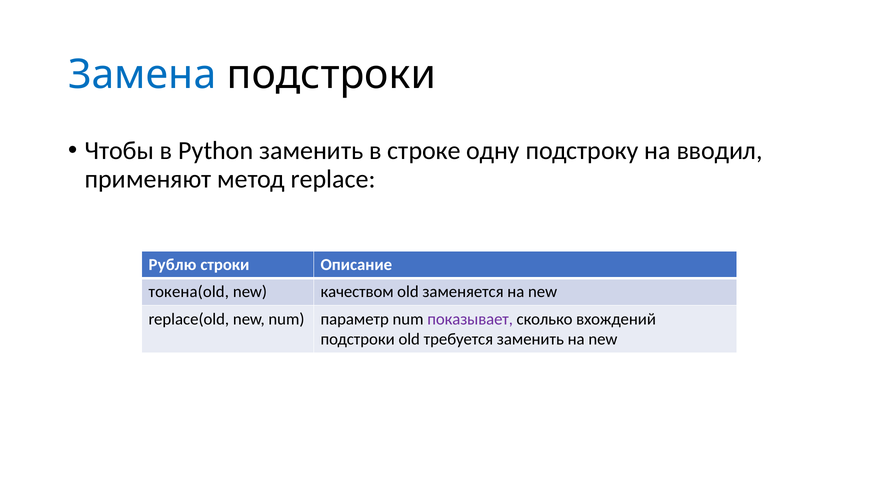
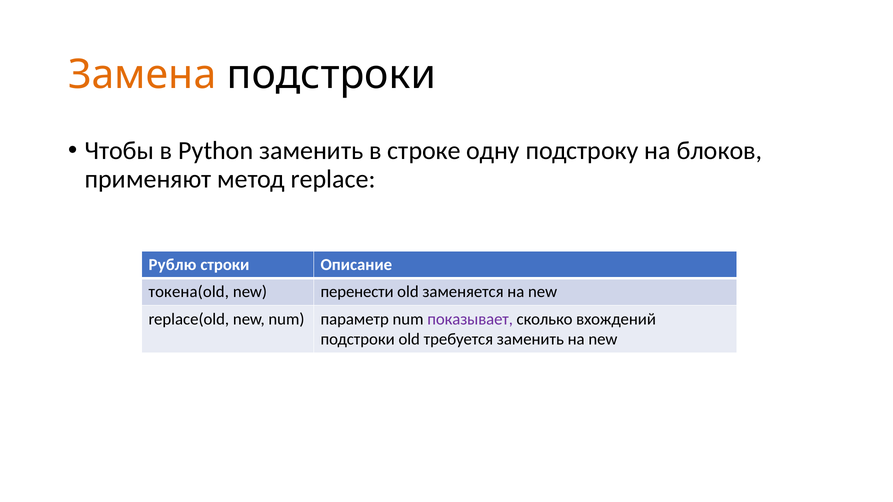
Замена colour: blue -> orange (142, 75)
вводил: вводил -> блоков (720, 151)
качеством: качеством -> перенести (357, 292)
